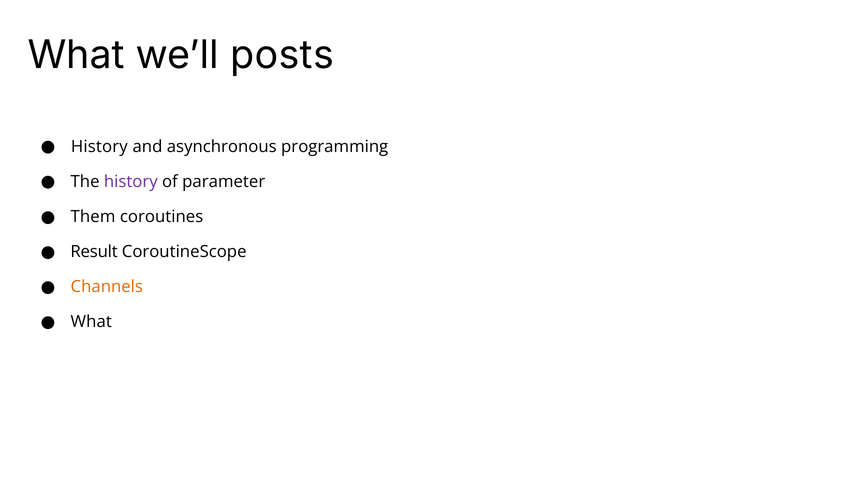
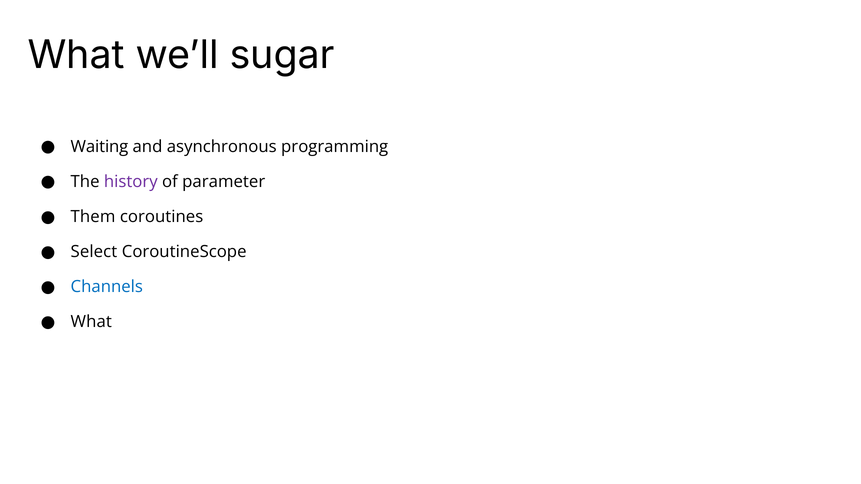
posts: posts -> sugar (282, 55)
History: History -> Waiting (99, 147)
Result: Result -> Select (94, 252)
Channels colour: orange -> blue (107, 287)
